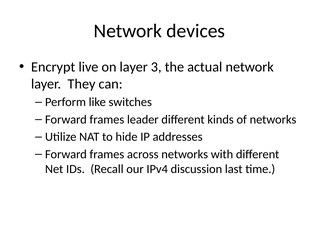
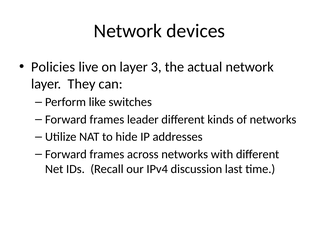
Encrypt: Encrypt -> Policies (53, 67)
